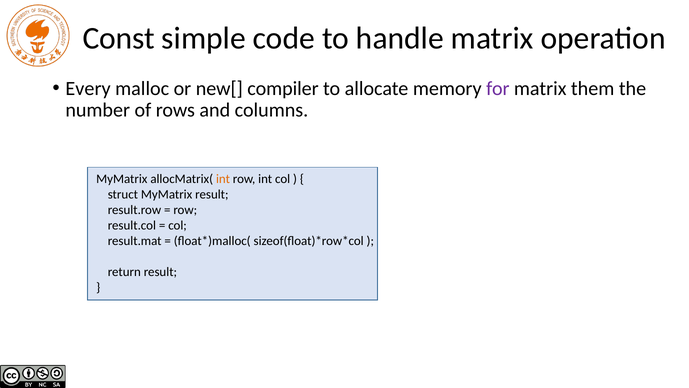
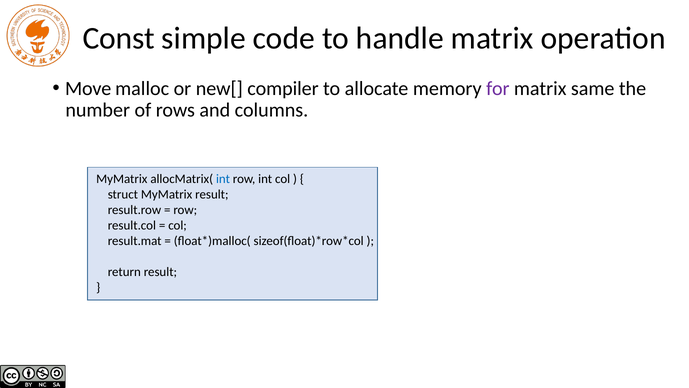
Every: Every -> Move (88, 88)
them: them -> same (593, 88)
int colour: orange -> blue (223, 179)
